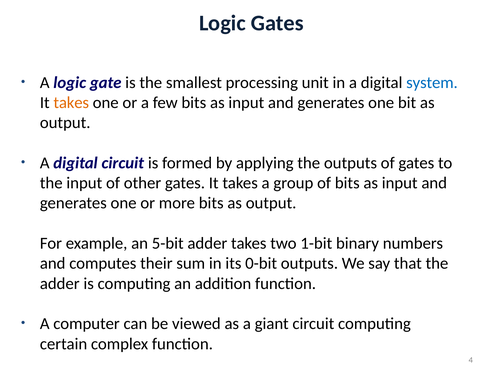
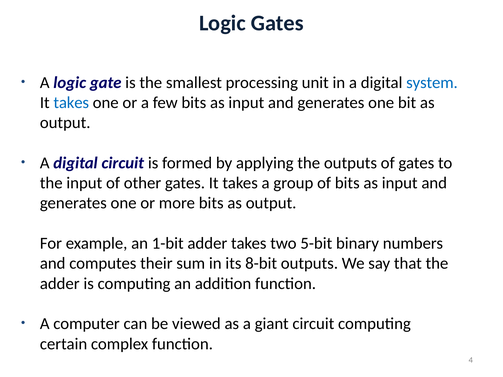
takes colour: orange -> blue (71, 103)
5-bit: 5-bit -> 1-bit (168, 243)
1-bit: 1-bit -> 5-bit (316, 243)
0-bit: 0-bit -> 8-bit (261, 264)
